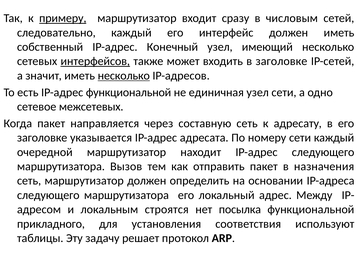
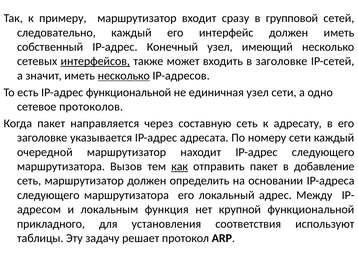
примеру underline: present -> none (63, 18)
числовым: числовым -> групповой (292, 18)
межсетевых: межсетевых -> протоколов (91, 106)
как underline: none -> present (180, 166)
назначения: назначения -> добавление (324, 166)
строятся: строятся -> функция (167, 209)
посылка: посылка -> крупной (240, 209)
